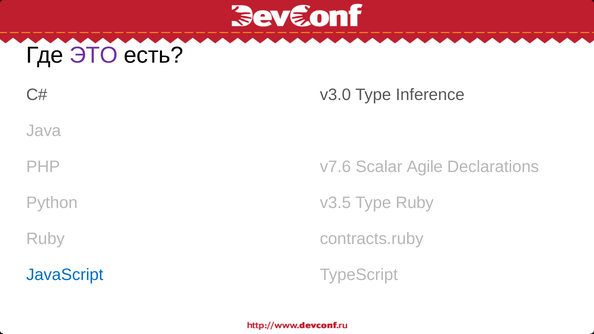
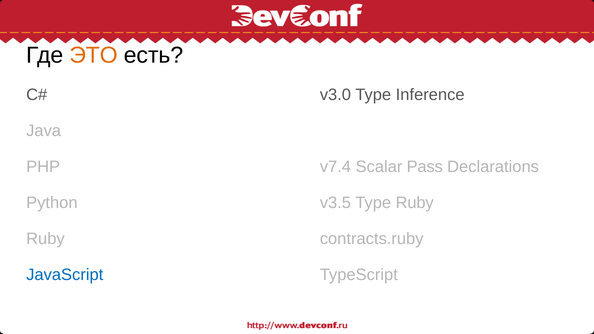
ЭТО colour: purple -> orange (94, 55)
v7.6: v7.6 -> v7.4 (335, 167)
Agile: Agile -> Pass (425, 167)
